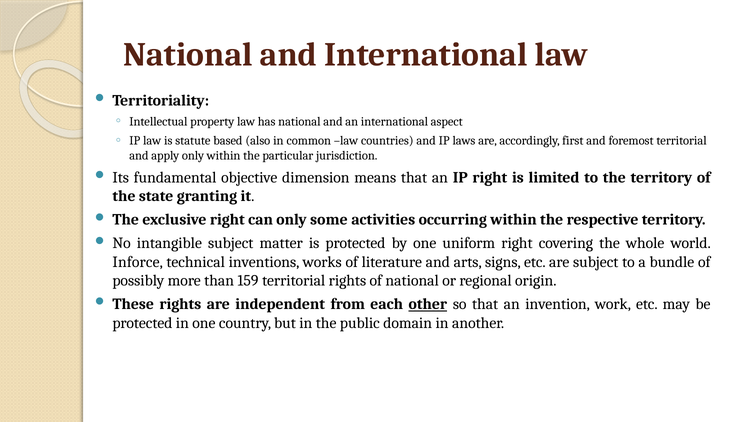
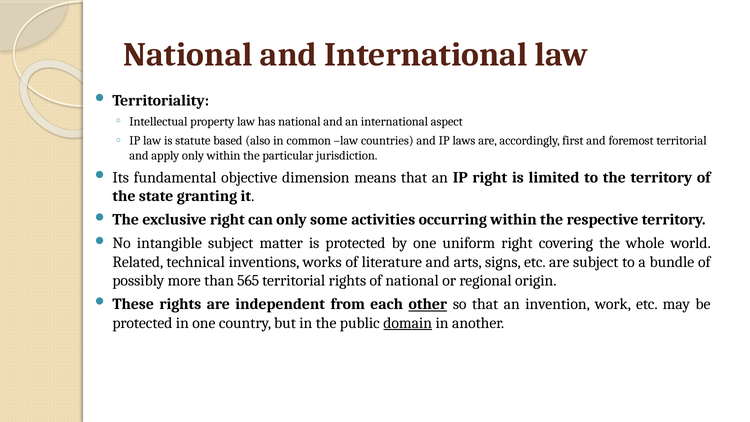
Inforce: Inforce -> Related (138, 262)
159: 159 -> 565 (248, 281)
domain underline: none -> present (408, 323)
